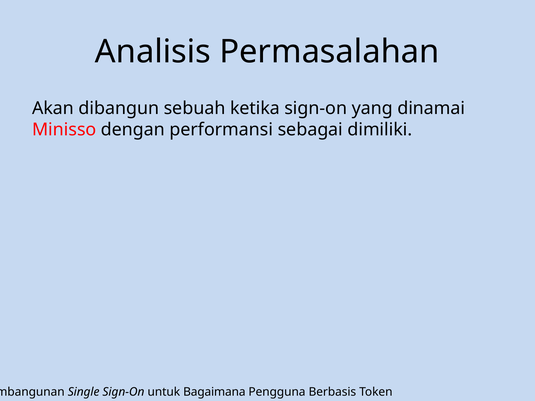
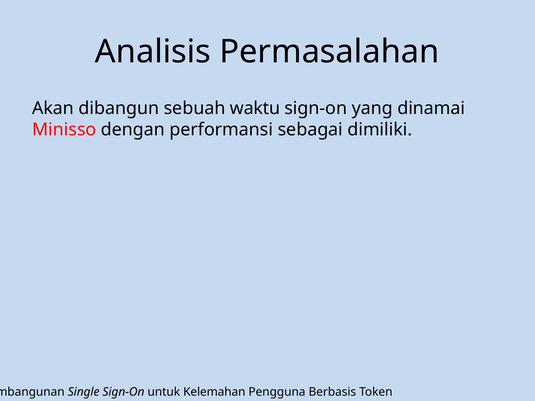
ketika: ketika -> waktu (255, 108)
Bagaimana: Bagaimana -> Kelemahan (214, 392)
